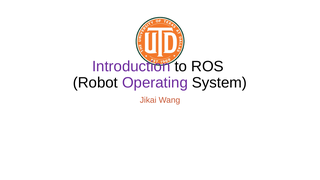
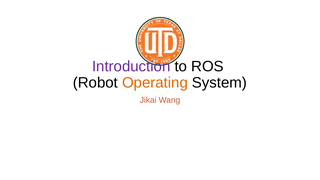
Operating colour: purple -> orange (155, 83)
